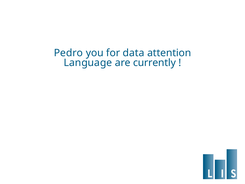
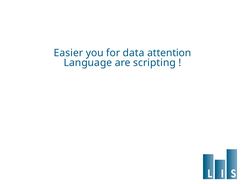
Pedro: Pedro -> Easier (68, 53)
currently: currently -> scripting (154, 63)
